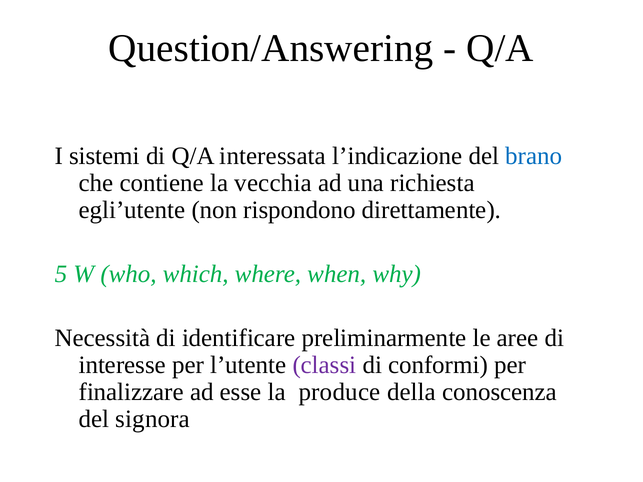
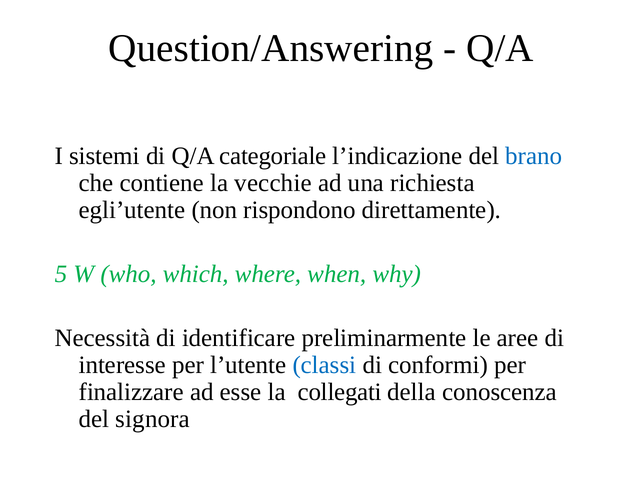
interessata: interessata -> categoriale (273, 156)
vecchia: vecchia -> vecchie (273, 183)
classi colour: purple -> blue (324, 365)
produce: produce -> collegati (340, 392)
